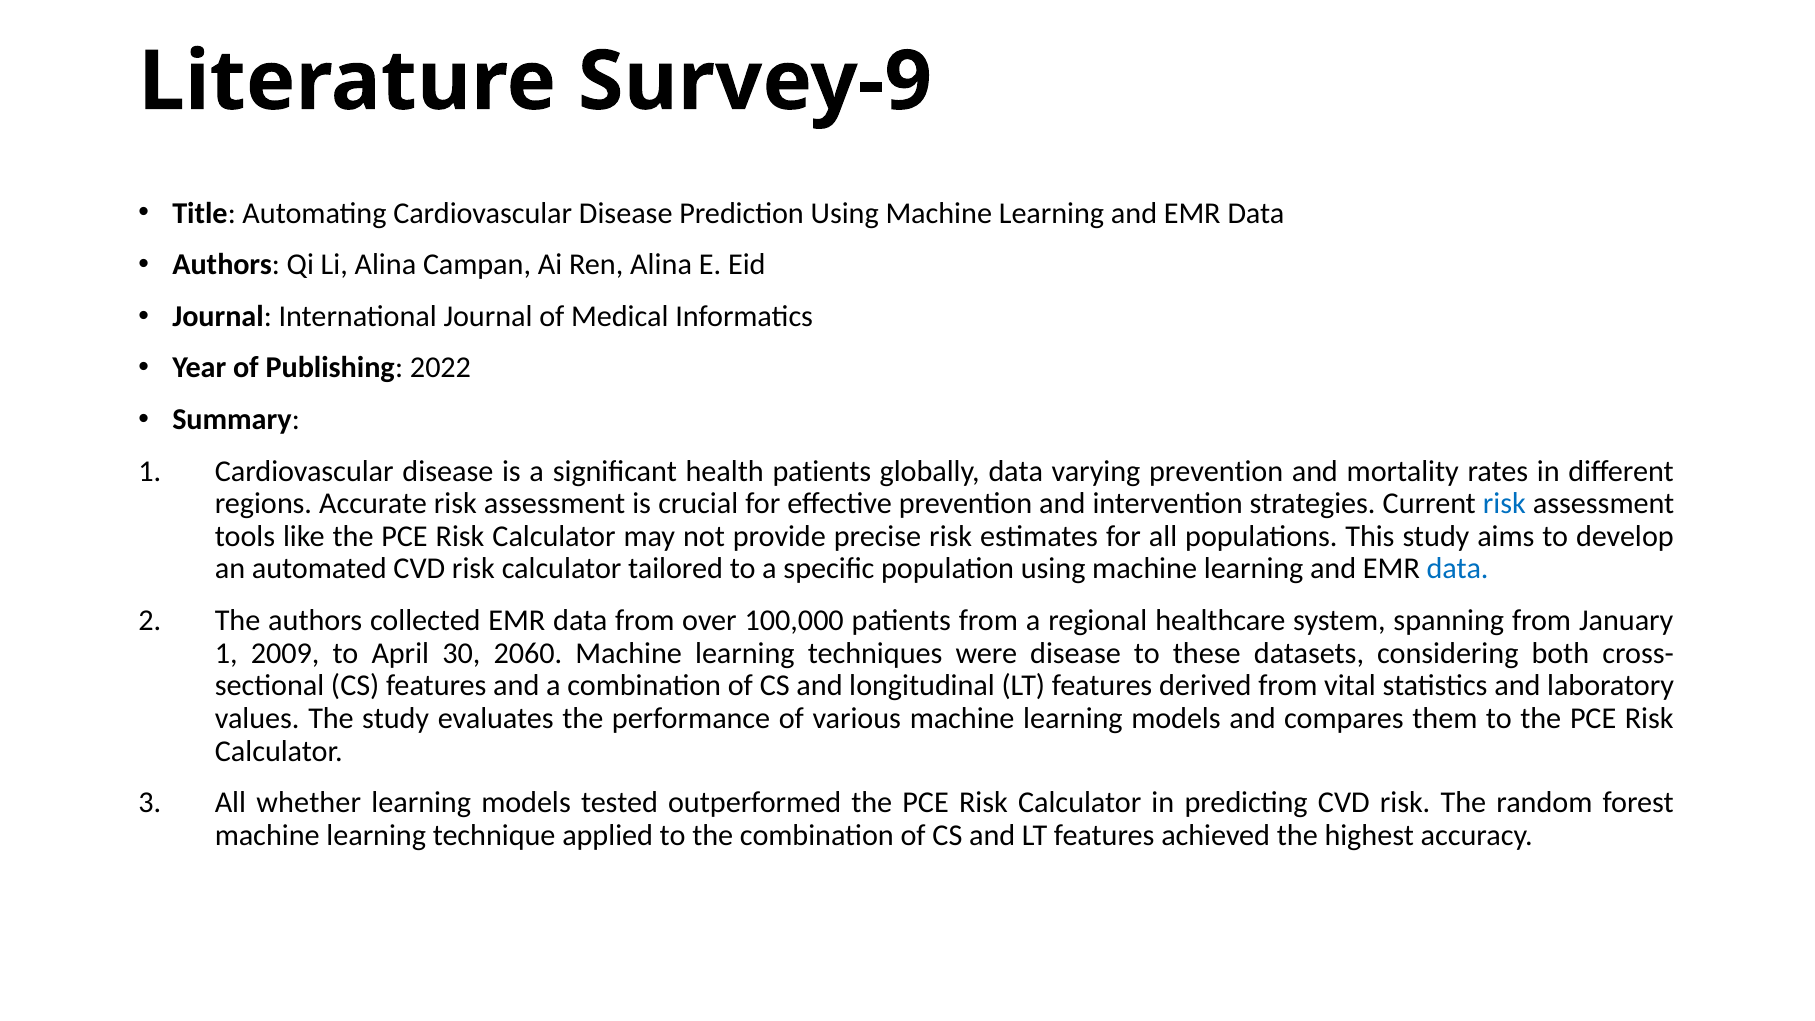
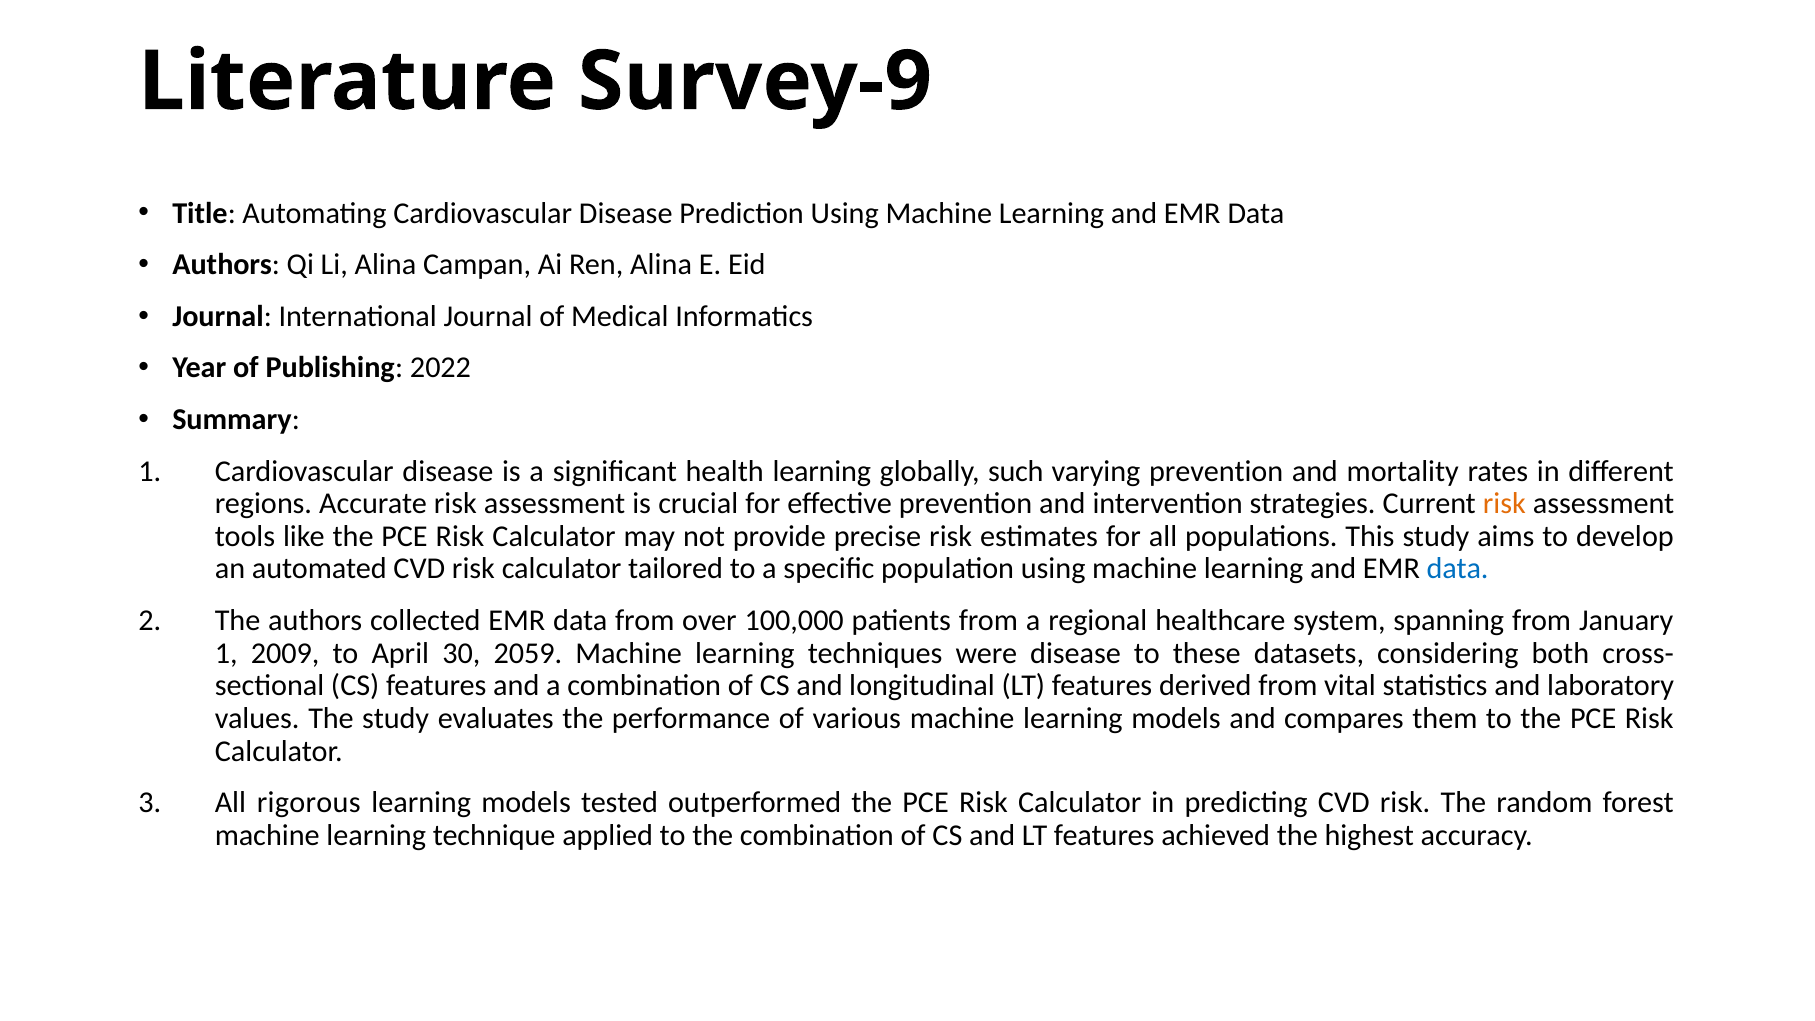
health patients: patients -> learning (822, 471)
globally data: data -> such (1016, 471)
risk colour: blue -> orange (1504, 504)
2060: 2060 -> 2059 (528, 653)
whether: whether -> rigorous (309, 803)
